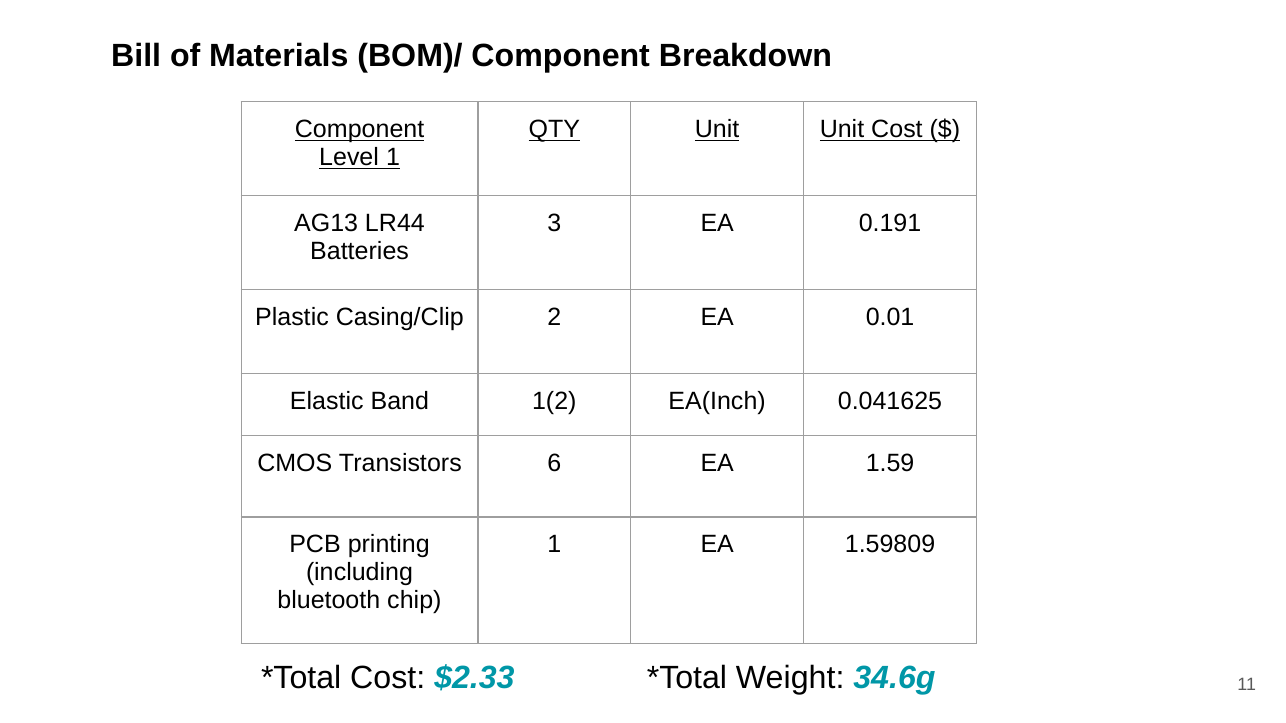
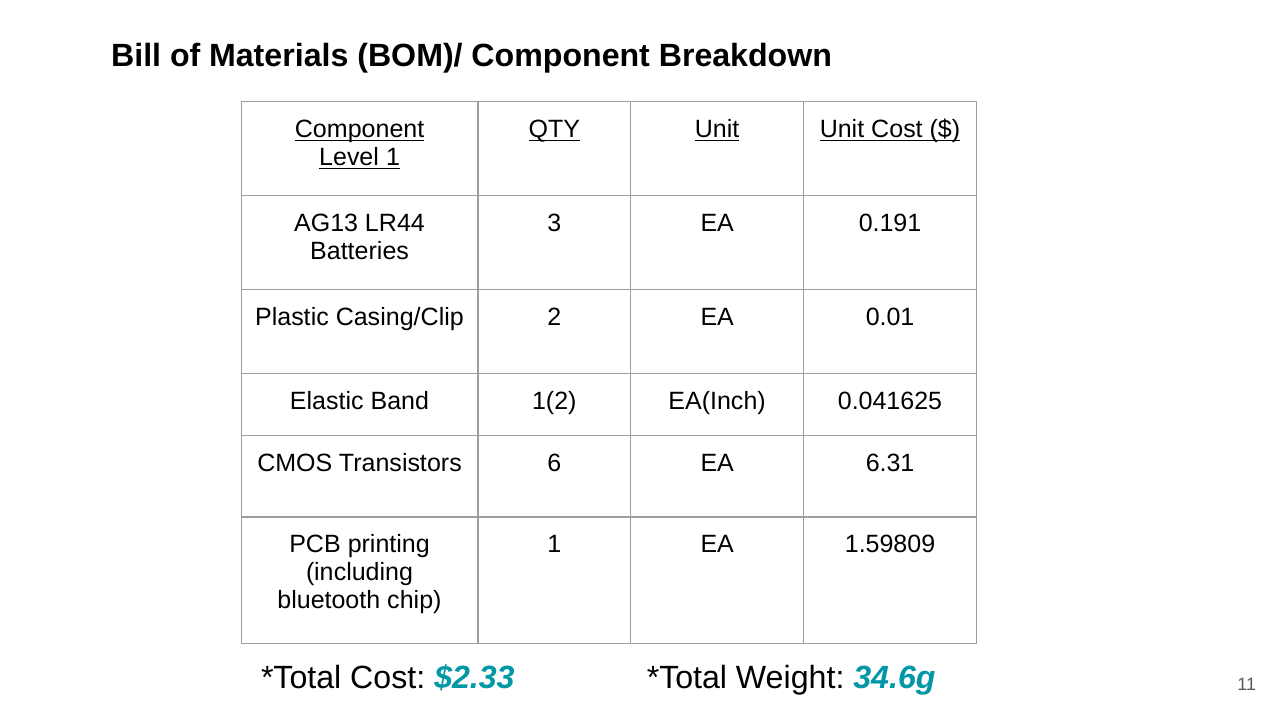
1.59: 1.59 -> 6.31 (890, 463)
